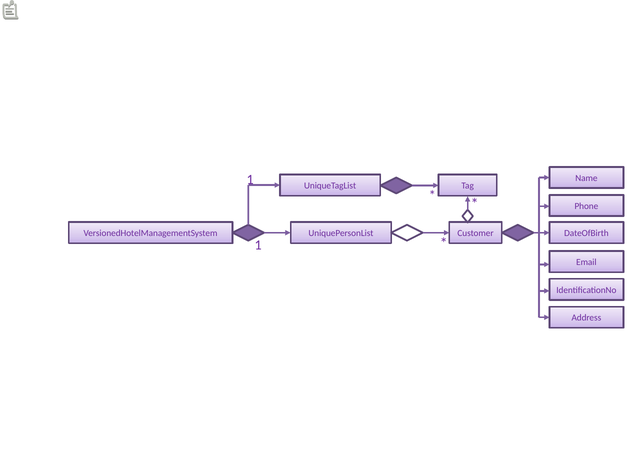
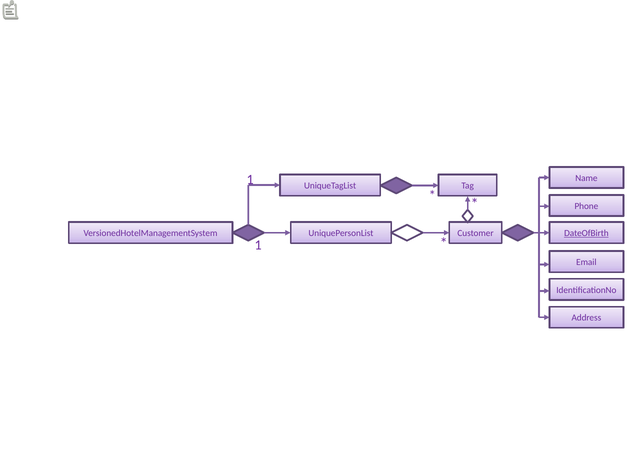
DateOfBirth underline: none -> present (586, 233)
